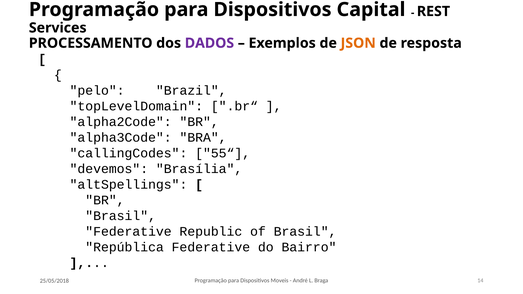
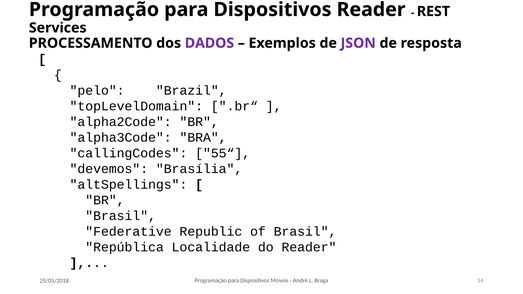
Dispositivos Capital: Capital -> Reader (371, 10)
JSON colour: orange -> purple (358, 43)
República Federative: Federative -> Localidade (211, 247)
do Bairro: Bairro -> Reader (309, 247)
